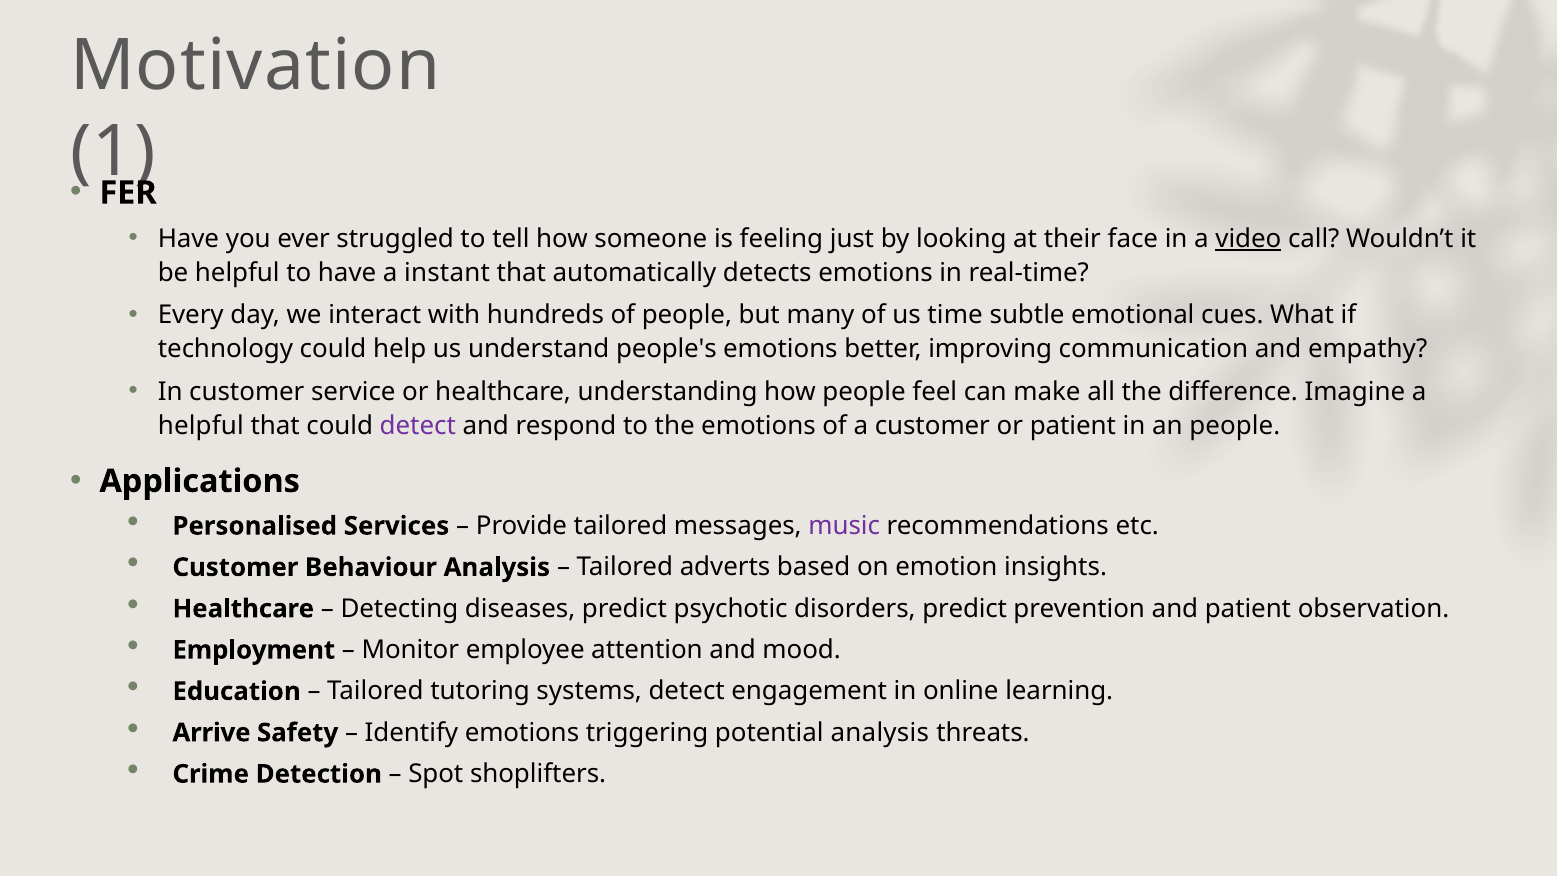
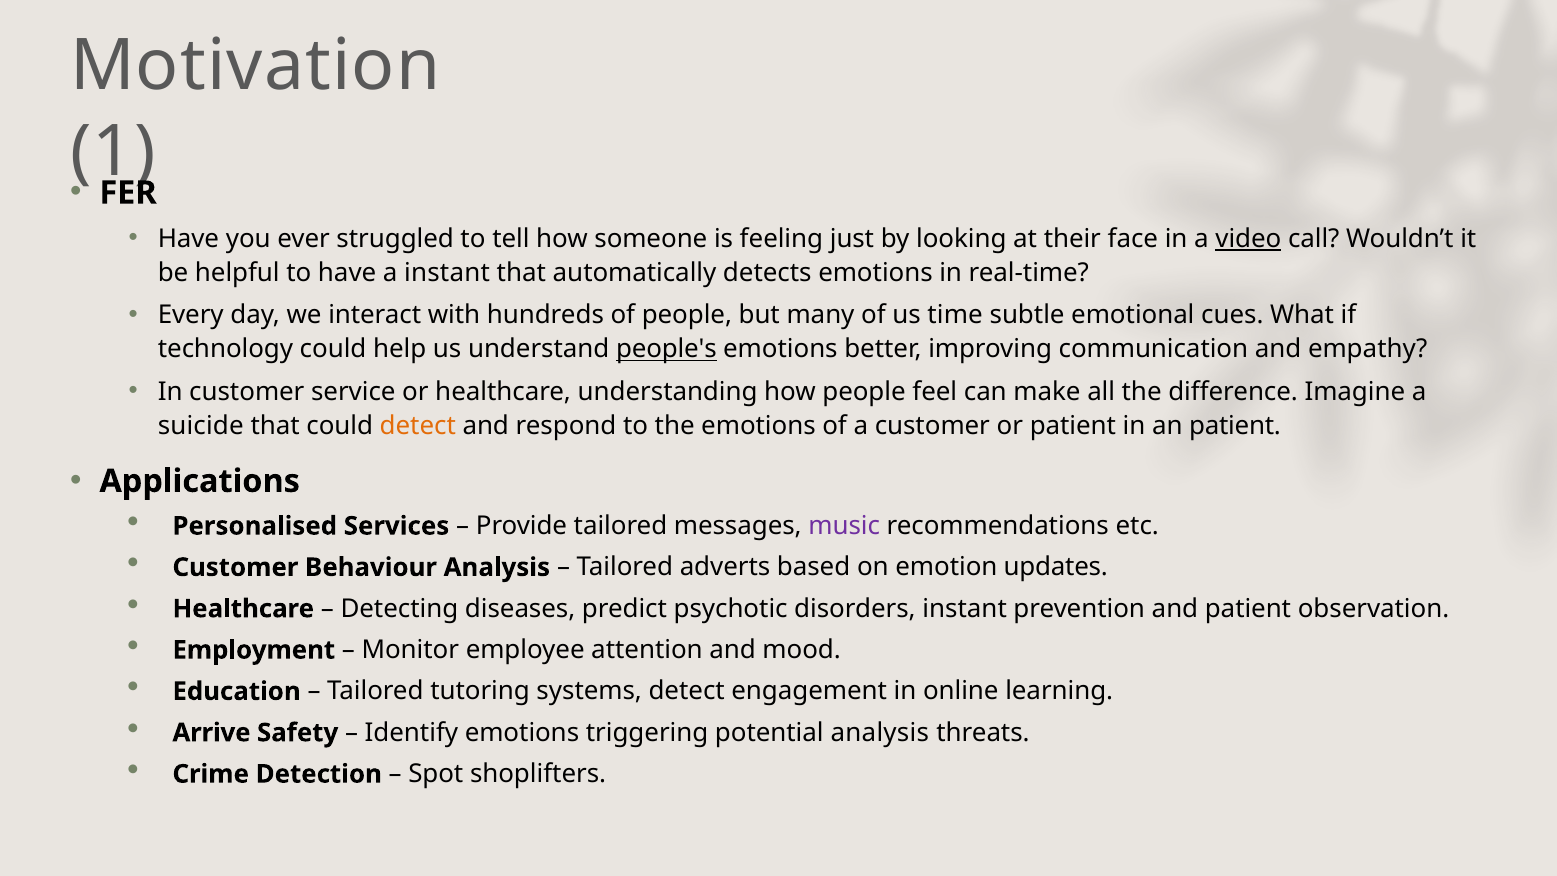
people's underline: none -> present (666, 349)
helpful: helpful -> suicide (201, 426)
detect colour: purple -> orange (418, 426)
an people: people -> patient (1235, 426)
insights: insights -> updates (1056, 567)
disorders predict: predict -> instant (965, 609)
